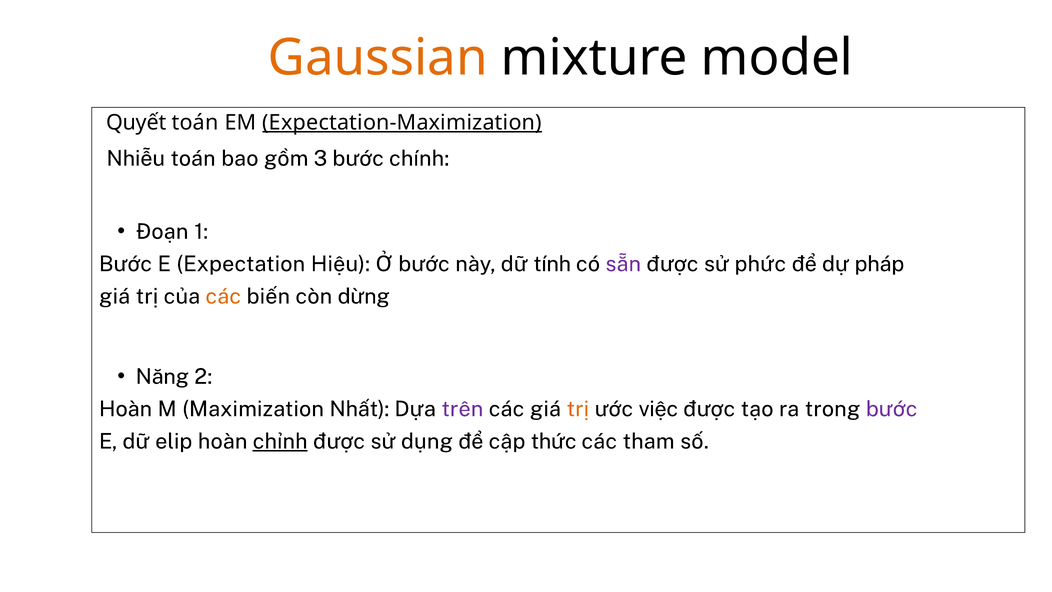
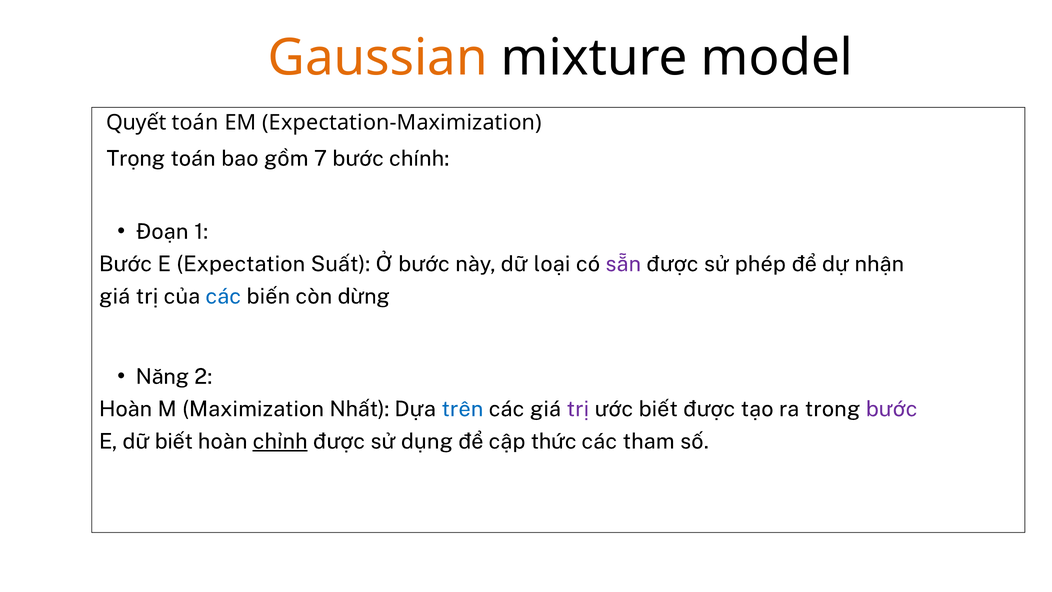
Expectation-Maximization underline: present -> none (402, 123)
Nhiễu: Nhiễu -> Trọng (136, 159)
3: 3 -> 7 (320, 159)
Hiệu: Hiệu -> Suất (340, 264)
tính: tính -> loại (552, 264)
phức: phức -> phép (760, 264)
pháp: pháp -> nhận (879, 264)
các colour: orange -> blue (223, 296)
trên colour: purple -> blue (462, 409)
trị colour: orange -> purple (578, 409)
ước việc: việc -> biết (658, 409)
dữ elip: elip -> biết (174, 441)
